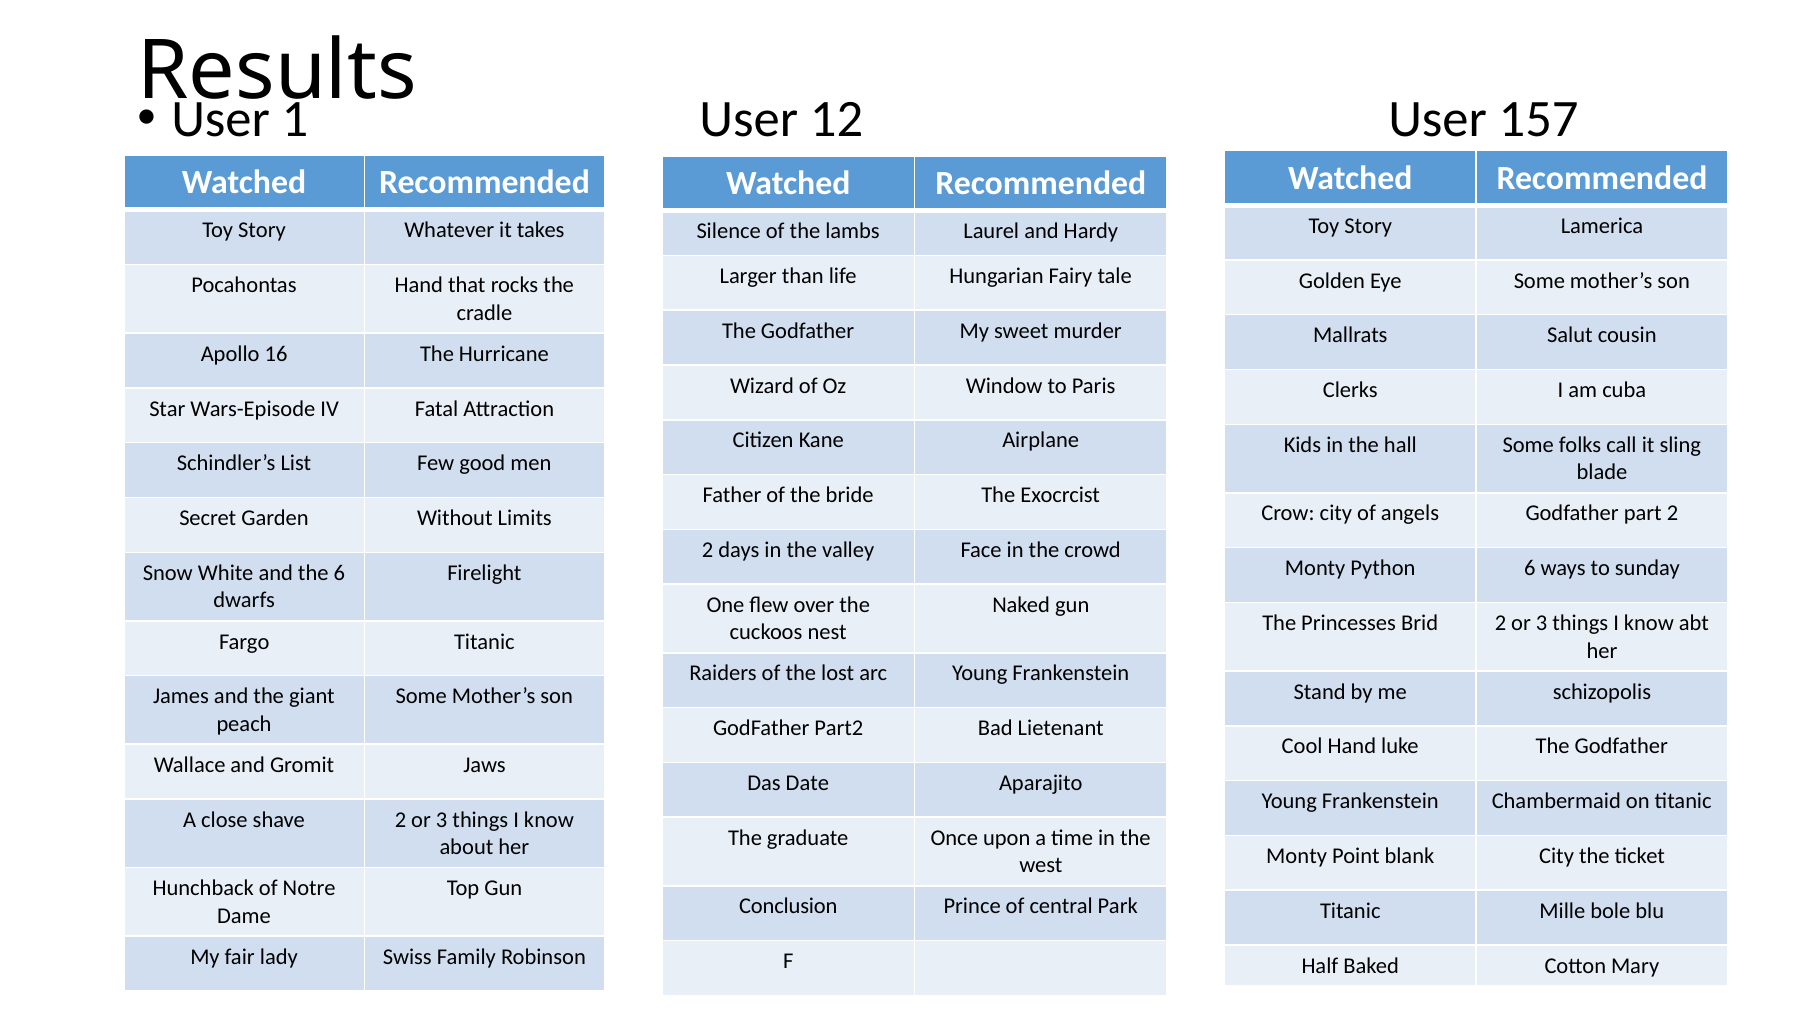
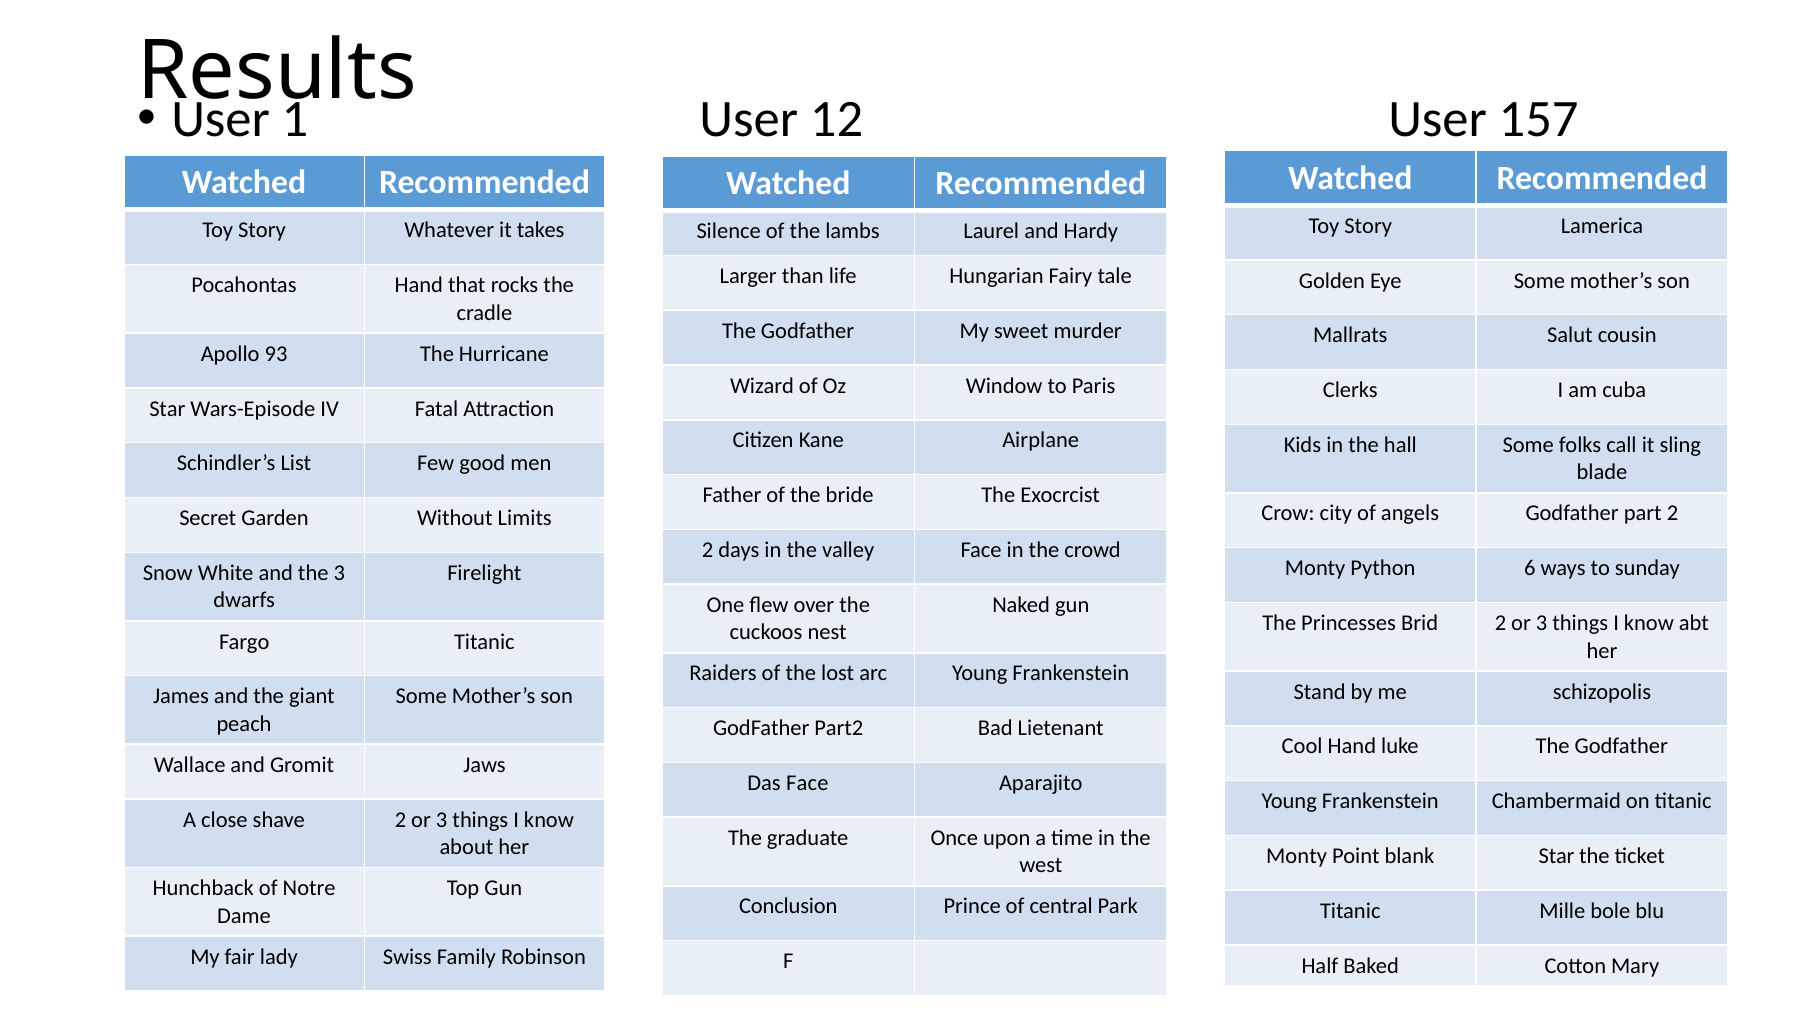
16: 16 -> 93 (276, 354)
the 6: 6 -> 3 (339, 573)
Das Date: Date -> Face (807, 783)
blank City: City -> Star (1557, 856)
